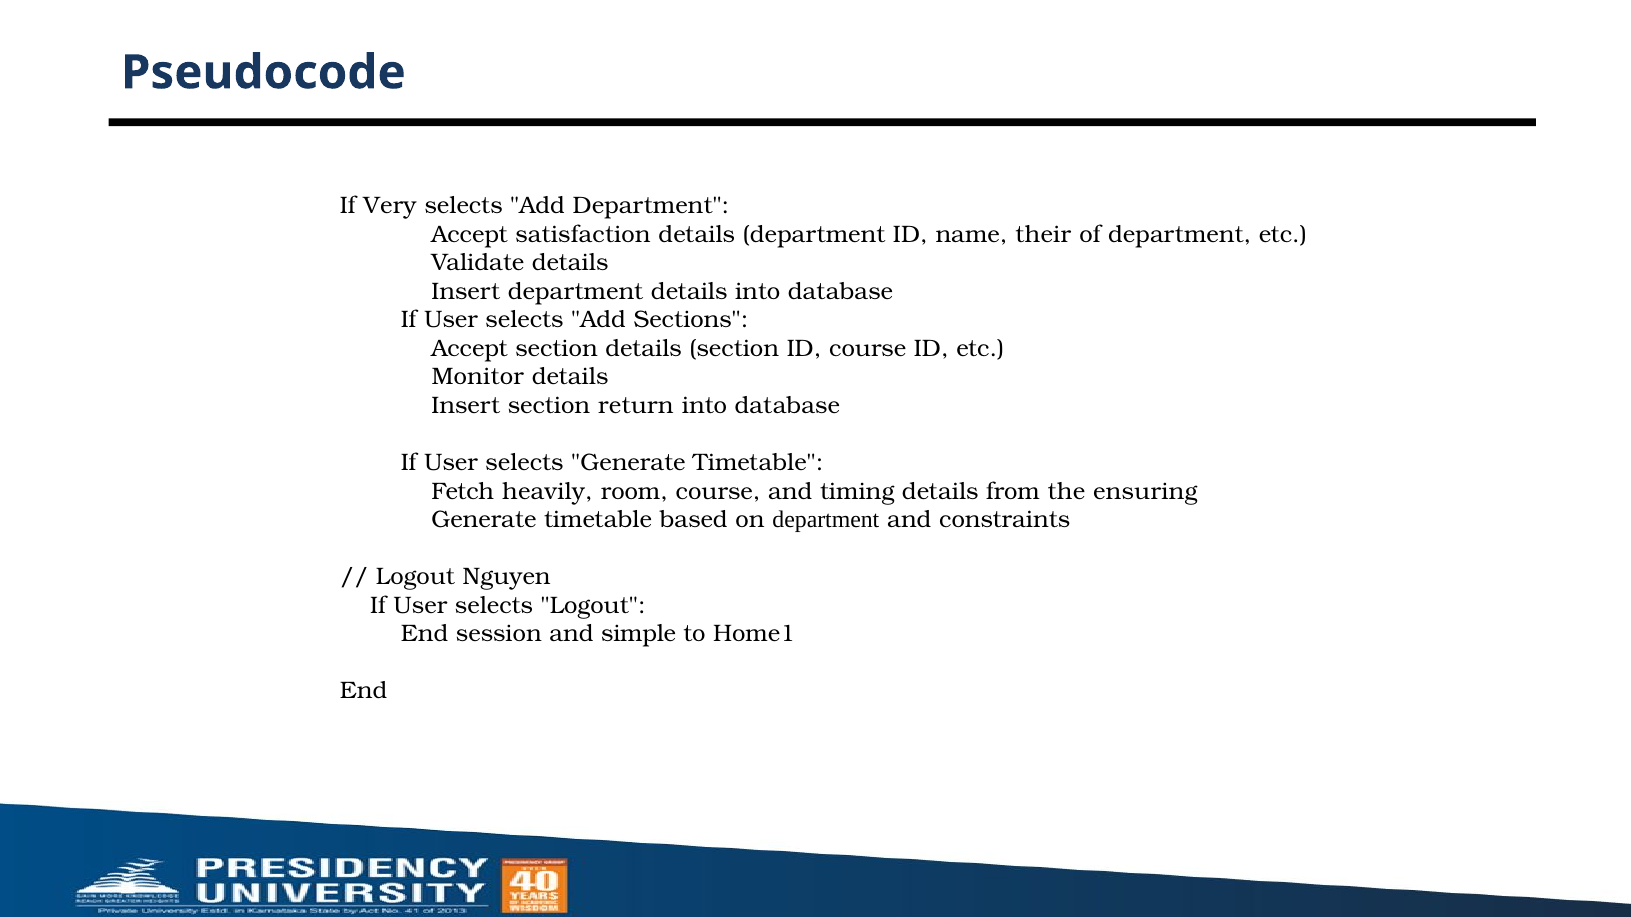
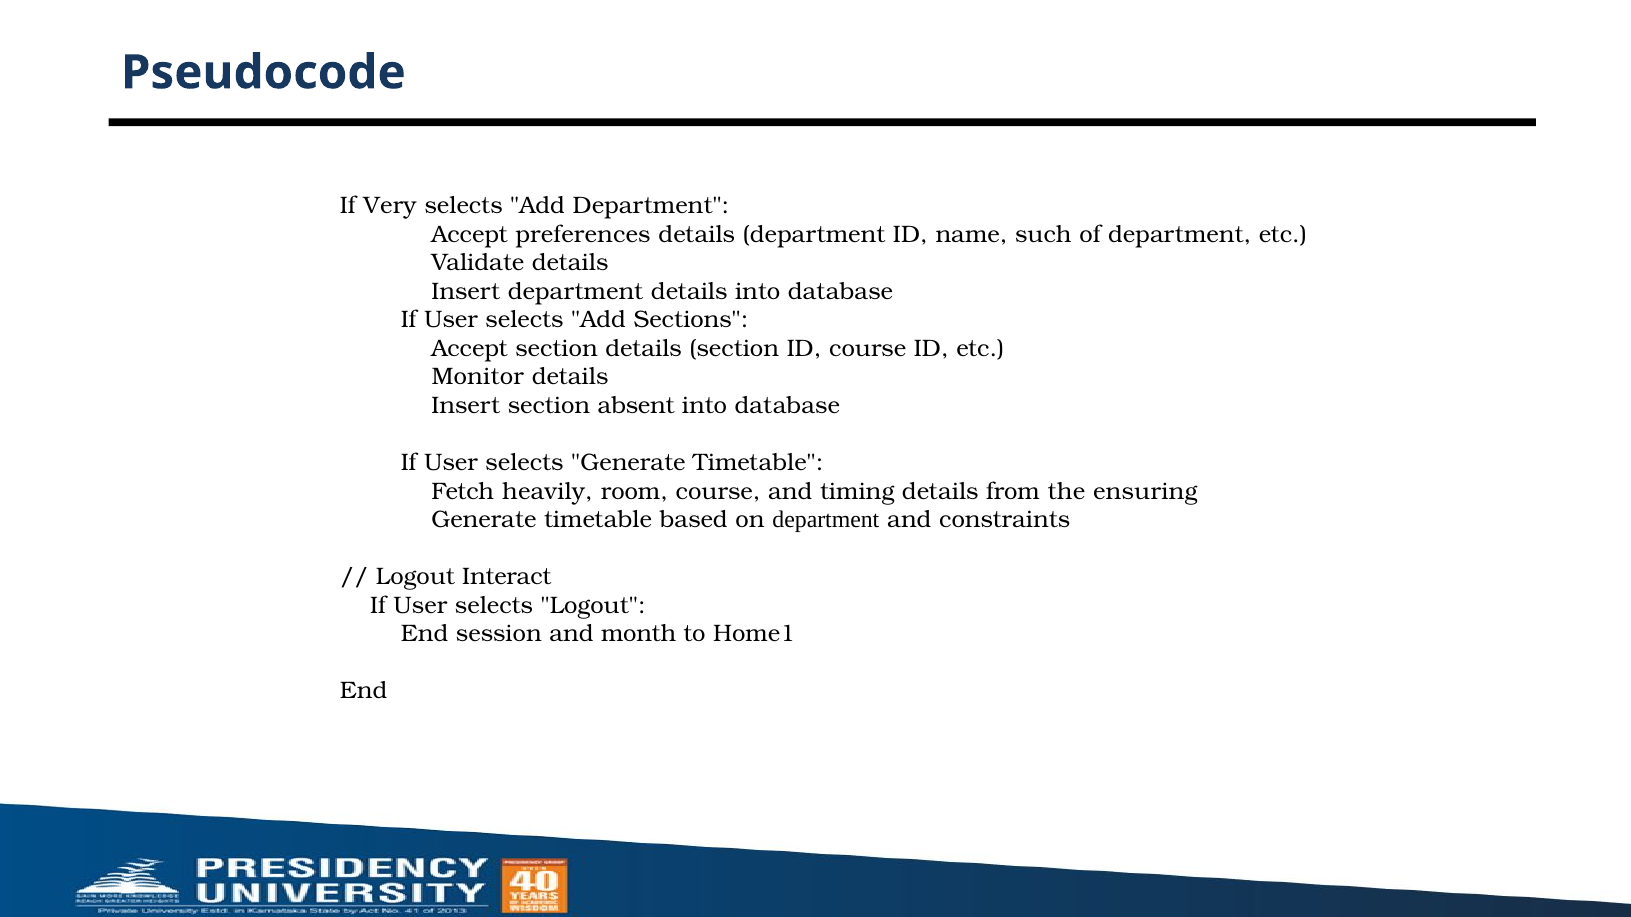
satisfaction: satisfaction -> preferences (583, 235)
their: their -> such (1043, 235)
return: return -> absent (636, 406)
Nguyen: Nguyen -> Interact (507, 577)
simple: simple -> month (639, 634)
